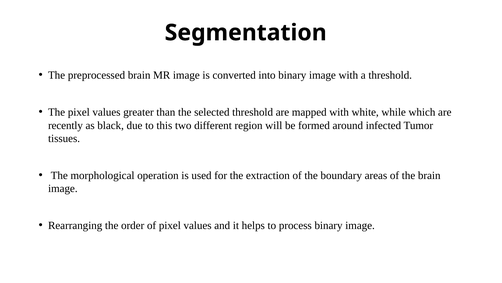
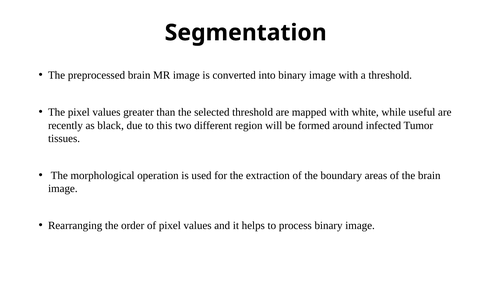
which: which -> useful (422, 112)
